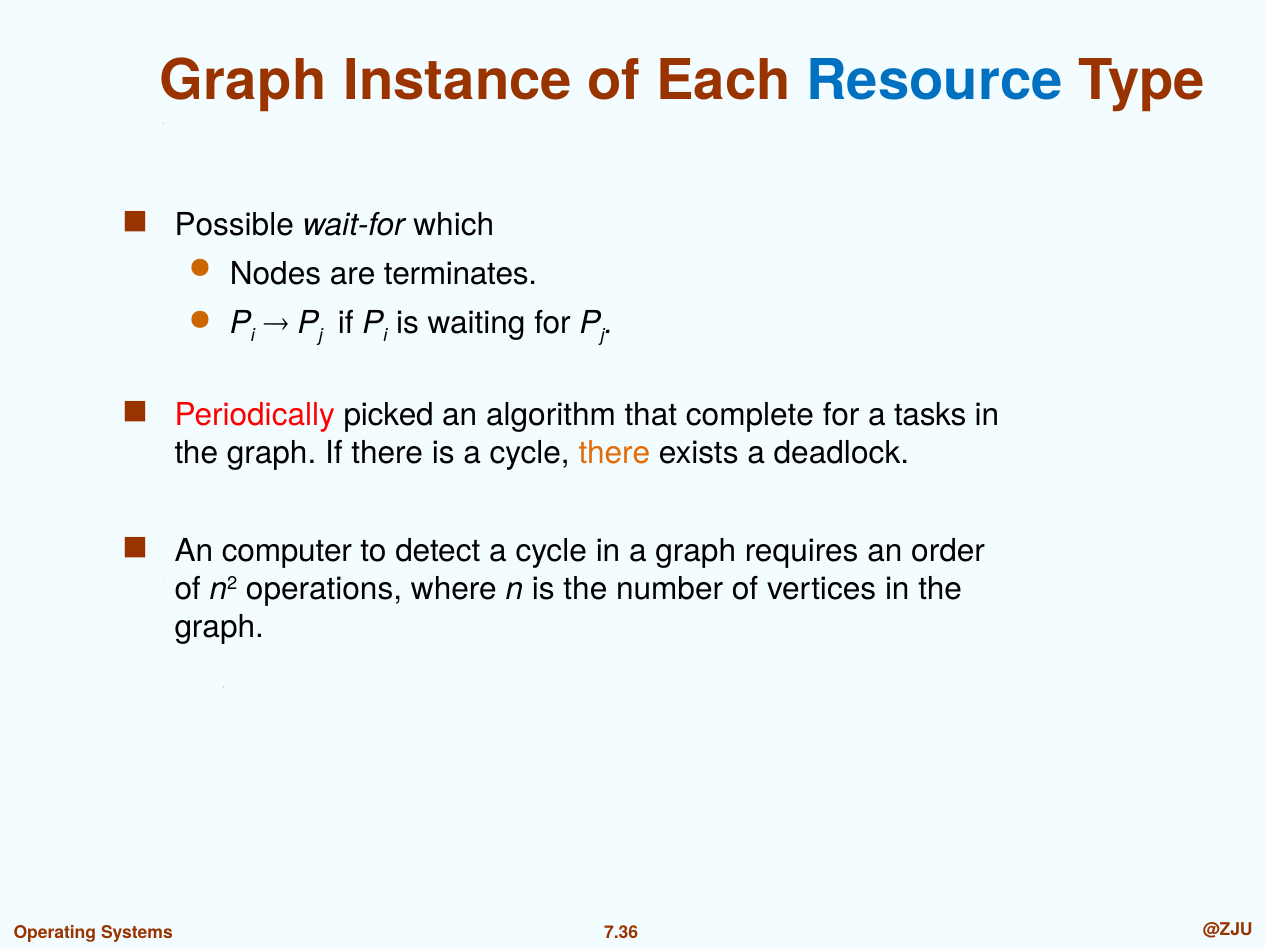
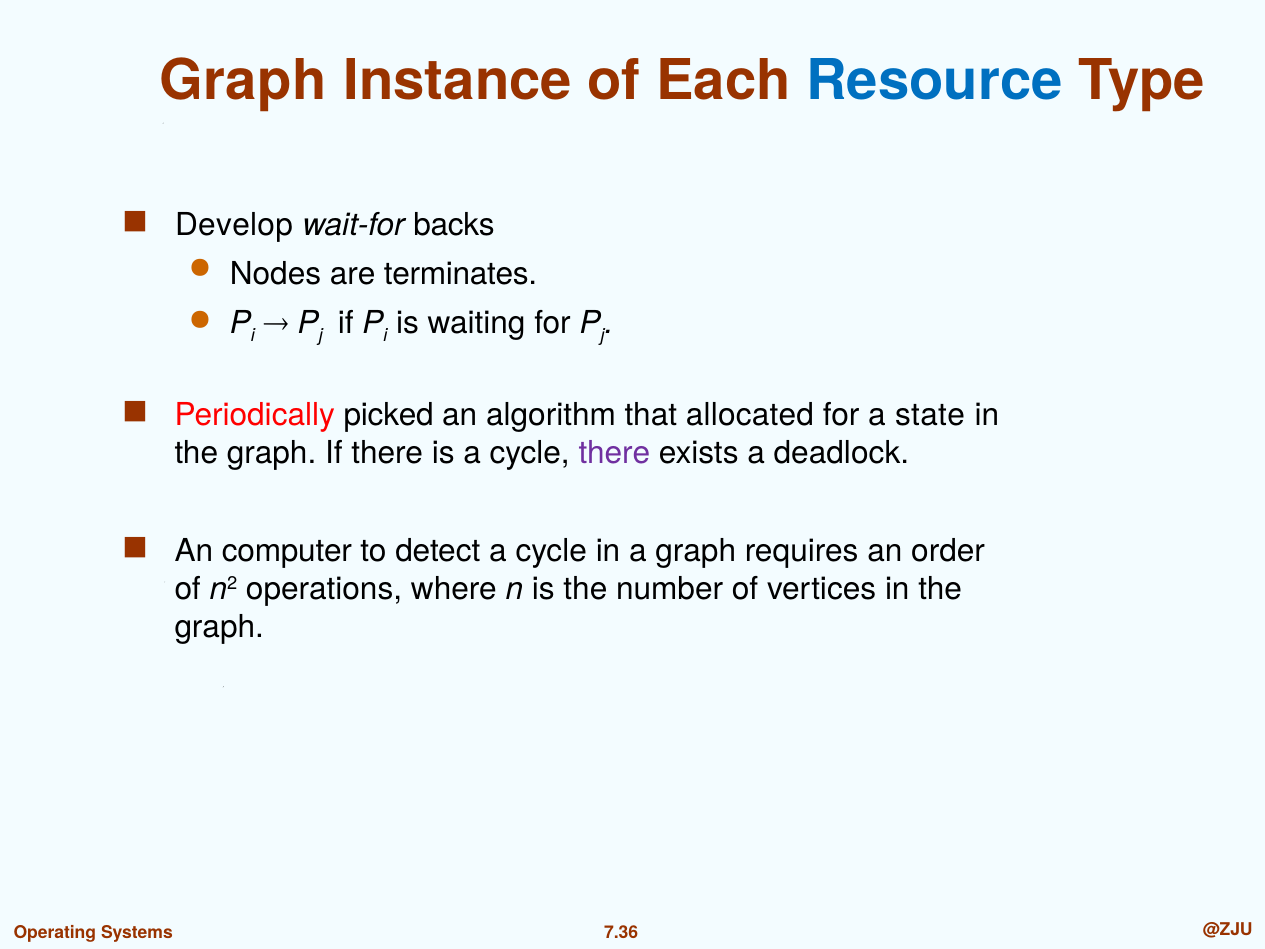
Possible: Possible -> Develop (234, 225)
which: which -> backs (454, 225)
complete: complete -> allocated (750, 415)
tasks: tasks -> state (930, 415)
there colour: orange -> purple (614, 453)
